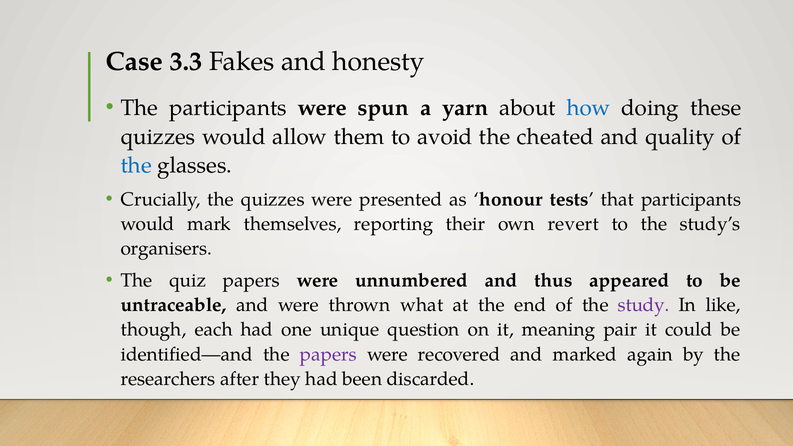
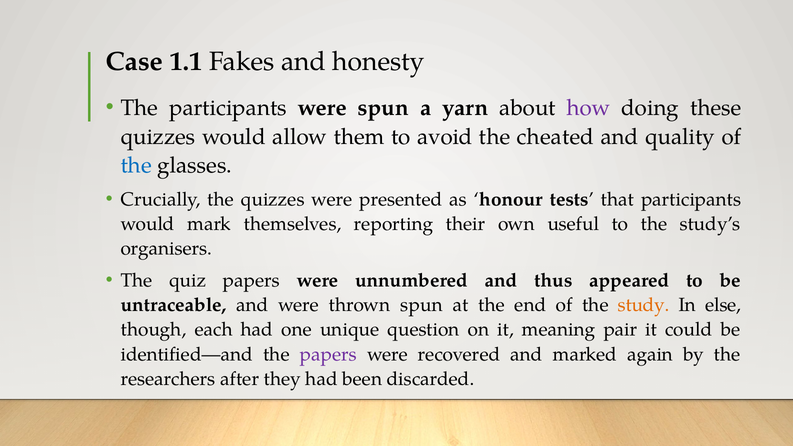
3.3: 3.3 -> 1.1 (186, 61)
how colour: blue -> purple (589, 108)
revert: revert -> useful (573, 224)
thrown what: what -> spun (422, 305)
study colour: purple -> orange (644, 305)
like: like -> else (723, 305)
